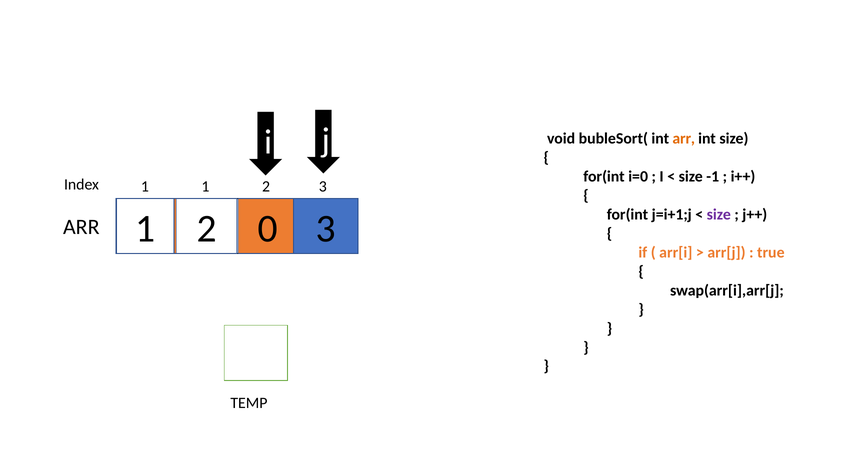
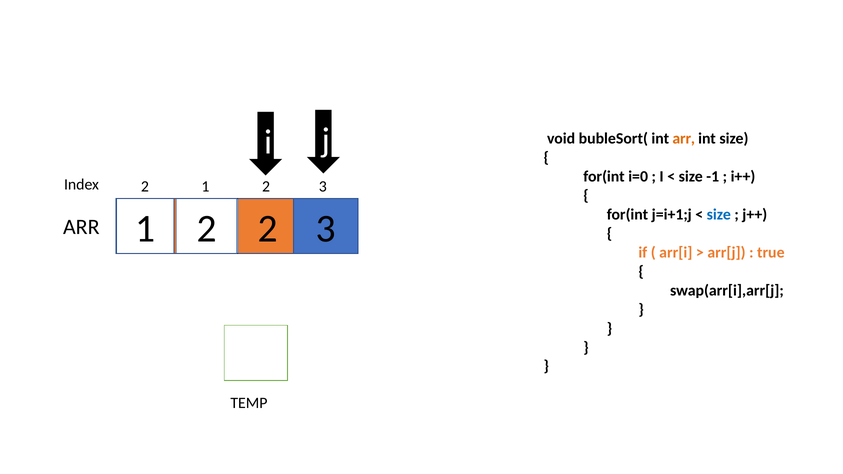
Index 1: 1 -> 2 (145, 187)
size colour: purple -> blue (719, 215)
0: 0 -> 2 (268, 229)
